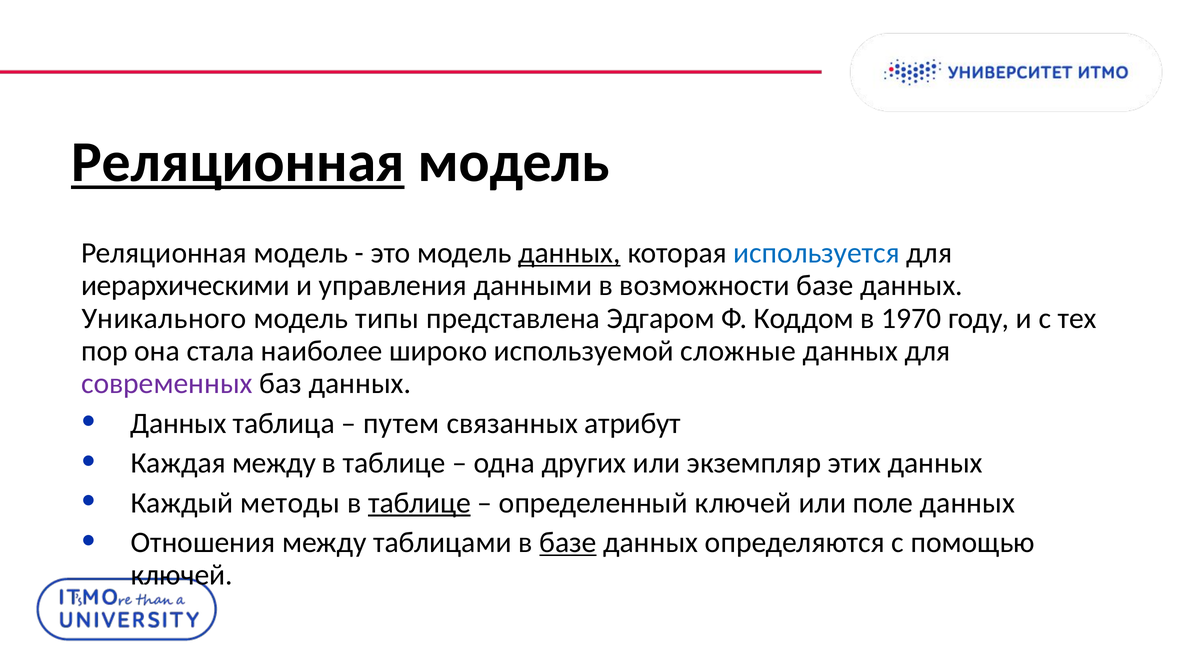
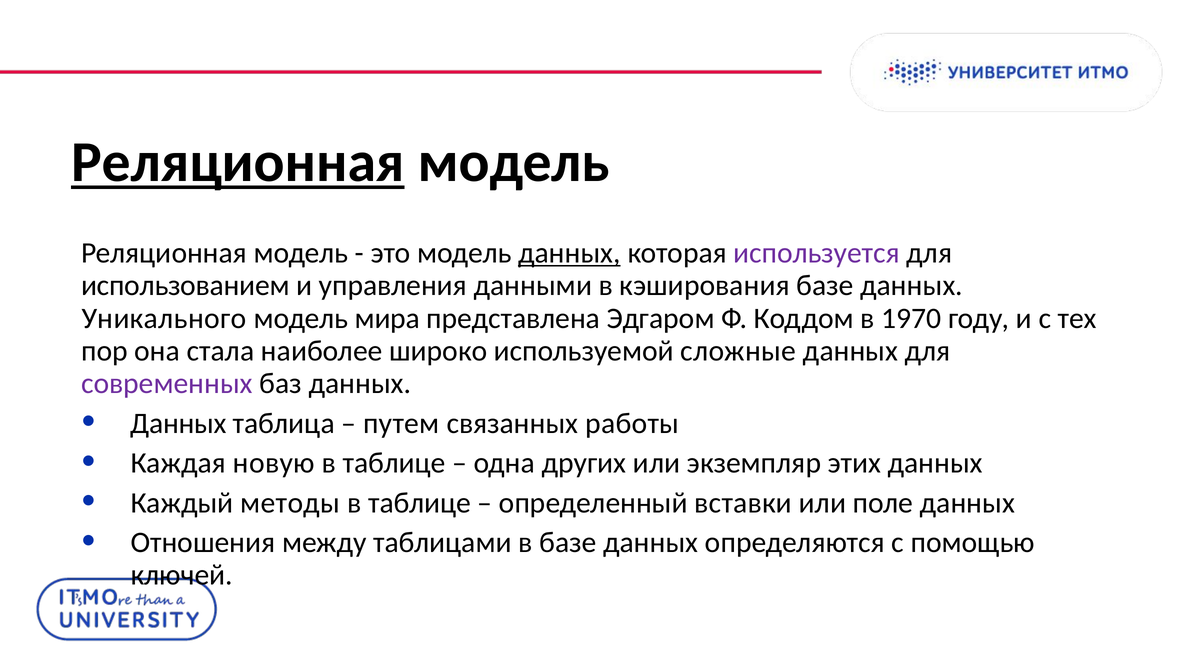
используется colour: blue -> purple (817, 253)
иерархическими: иерархическими -> использованием (185, 286)
возможности: возможности -> кэширования (705, 286)
типы: типы -> мира (387, 318)
атрибут: атрибут -> работы (632, 423)
Каждая между: между -> новую (274, 463)
таблице underline: present -> none (419, 503)
определенный ключей: ключей -> вставки (743, 503)
базе underline: present -> none (568, 542)
